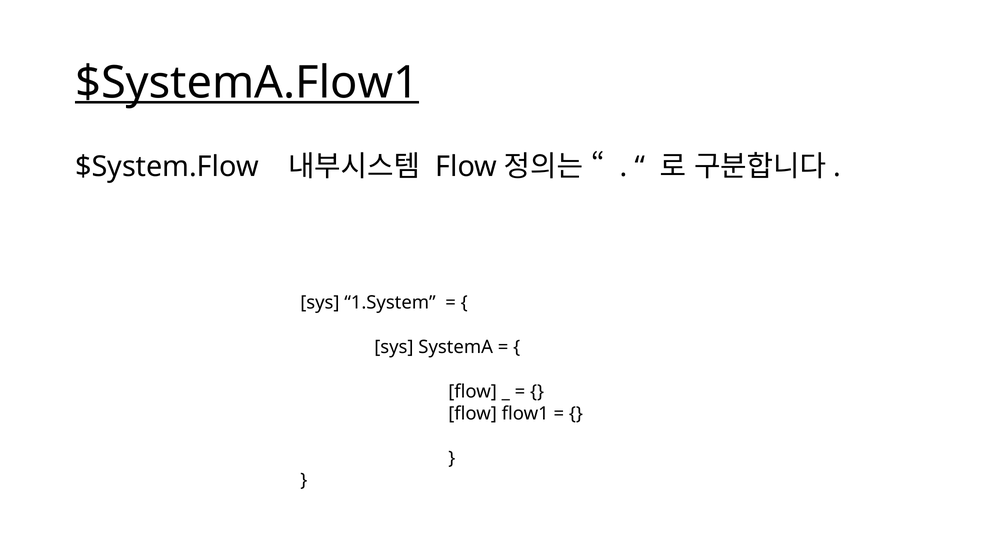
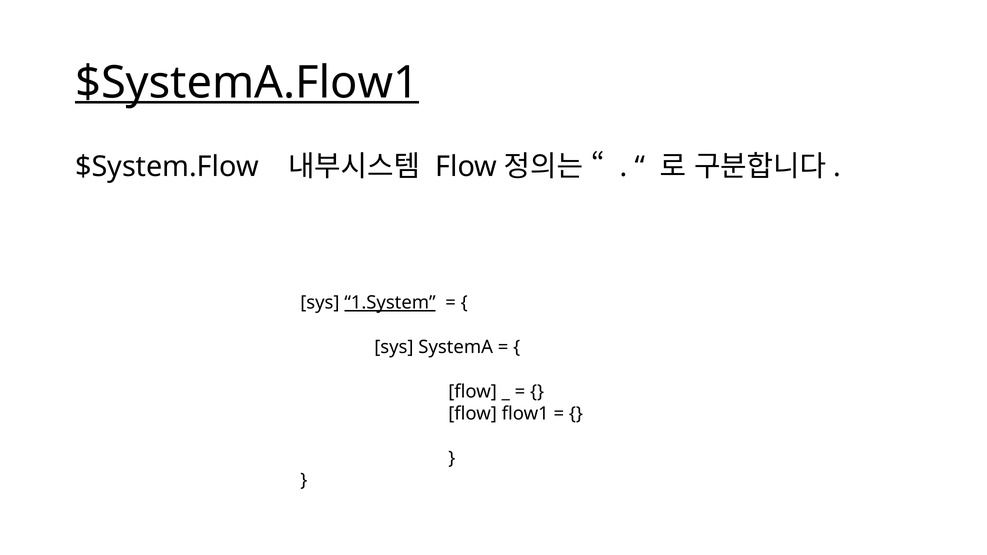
1.System underline: none -> present (390, 303)
